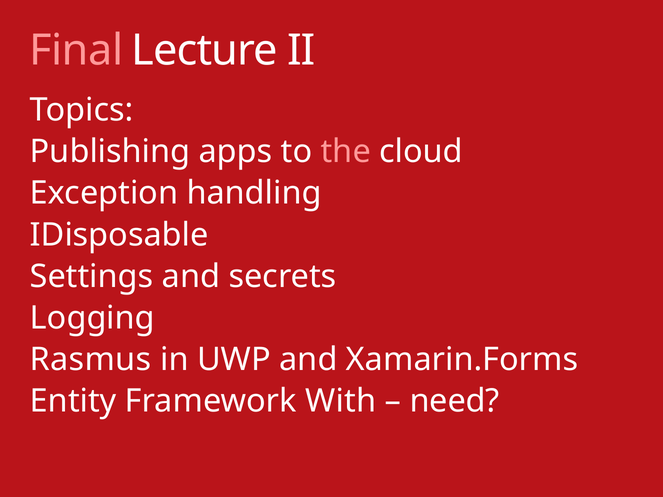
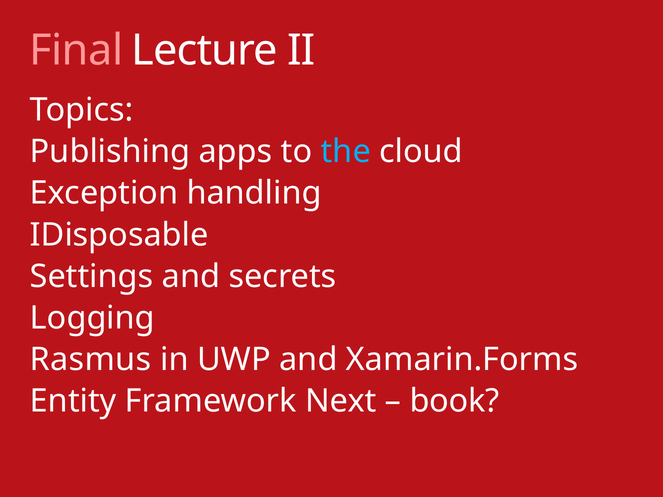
the colour: pink -> light blue (346, 152)
With: With -> Next (341, 401)
need: need -> book (455, 401)
